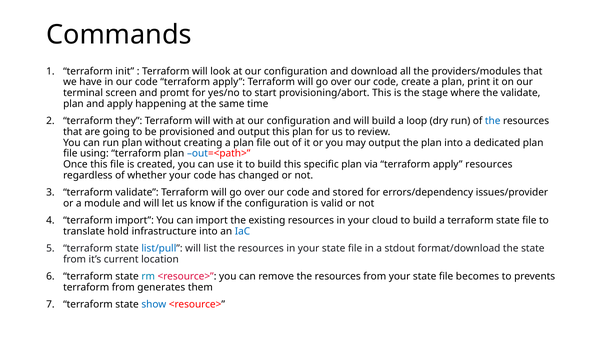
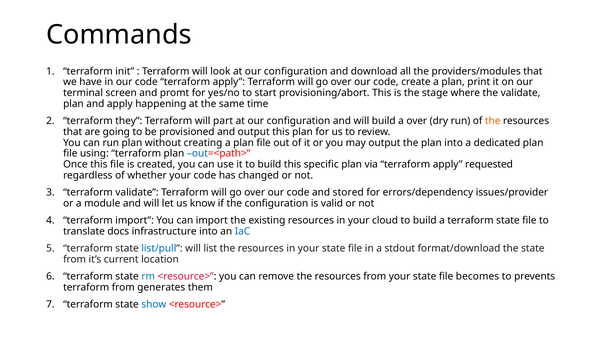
with: with -> part (223, 121)
a loop: loop -> over (417, 121)
the colour: blue -> orange (493, 121)
apply resources: resources -> requested (489, 165)
hold: hold -> docs (118, 232)
